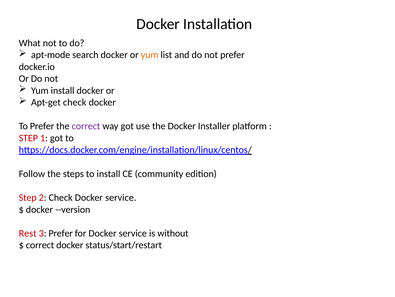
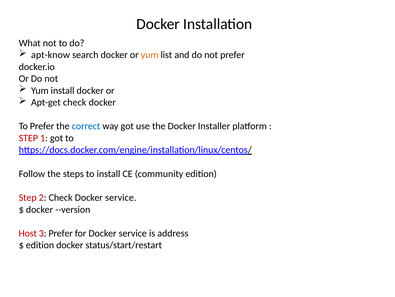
apt-mode: apt-mode -> apt-know (51, 55)
correct colour: purple -> blue (86, 126)
Rest: Rest -> Host (28, 233)
without: without -> address (173, 233)
correct: correct -> edition (40, 245)
